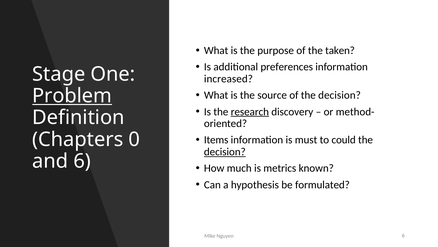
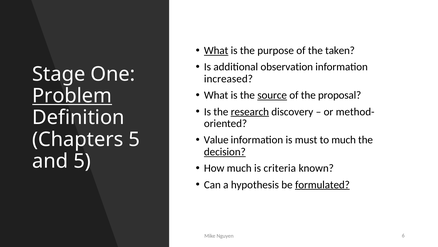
What underline: none -> present (216, 50)
preferences: preferences -> observation (287, 67)
source underline: none -> present (272, 95)
of the decision: decision -> proposal (340, 95)
Chapters 0: 0 -> 5 (134, 139)
Items: Items -> Value (216, 140)
to could: could -> much (344, 140)
and 6: 6 -> 5 (82, 161)
metrics: metrics -> criteria (280, 168)
formulated underline: none -> present (322, 184)
